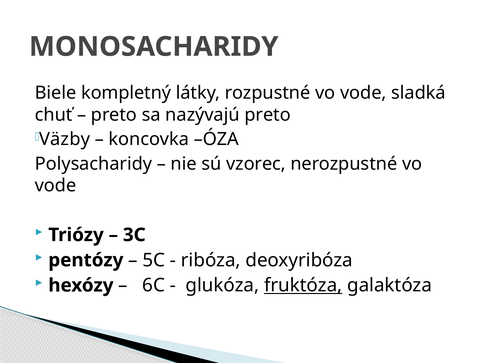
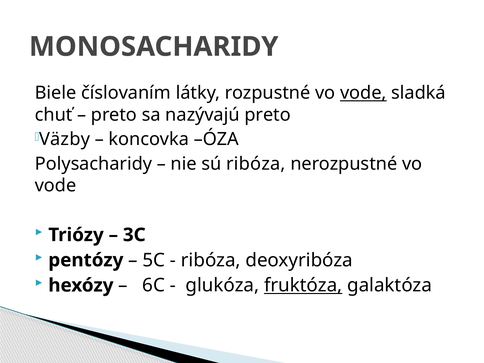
kompletný: kompletný -> číslovaním (126, 93)
vode underline: none -> present (363, 93)
sú vzorec: vzorec -> ribóza (256, 164)
